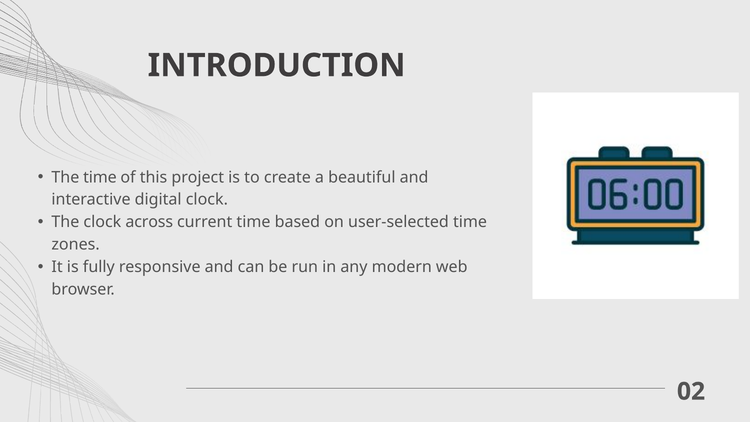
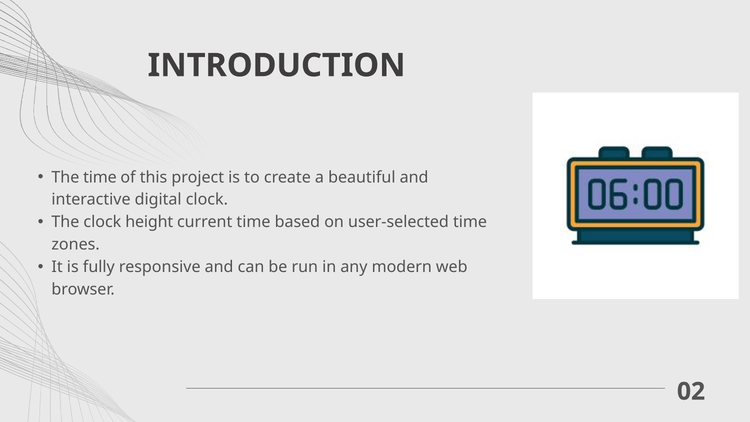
across: across -> height (149, 222)
